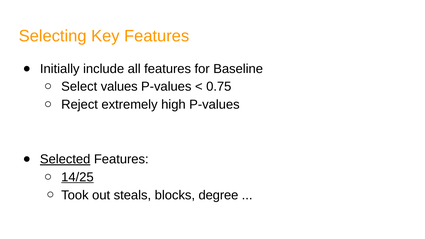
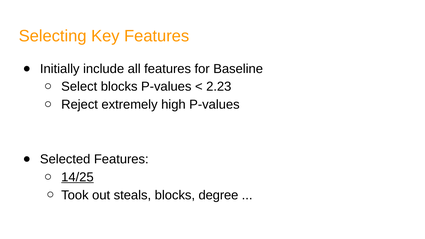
Select values: values -> blocks (119, 87)
0.75: 0.75 -> 2.23 (219, 87)
Selected underline: present -> none (65, 159)
